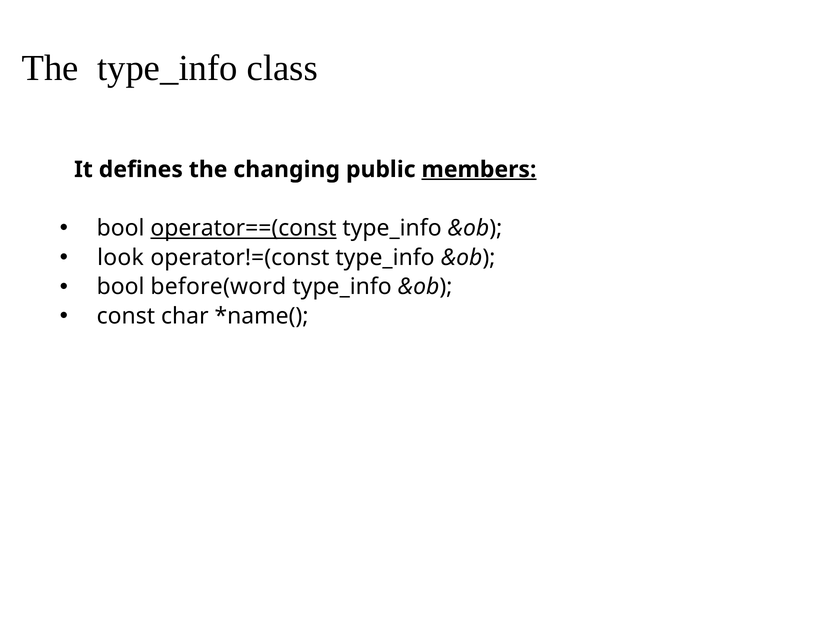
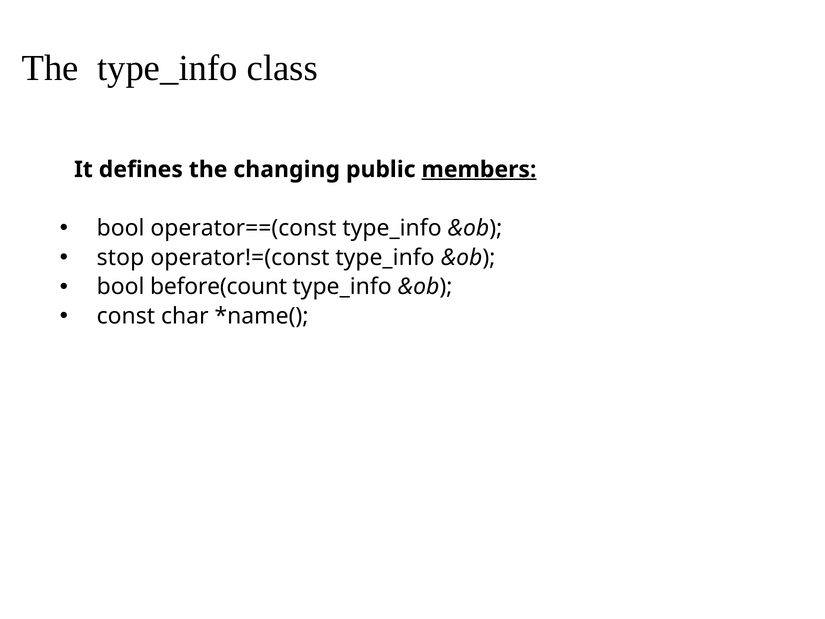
operator==(const underline: present -> none (243, 228)
look: look -> stop (121, 257)
before(word: before(word -> before(count (219, 287)
